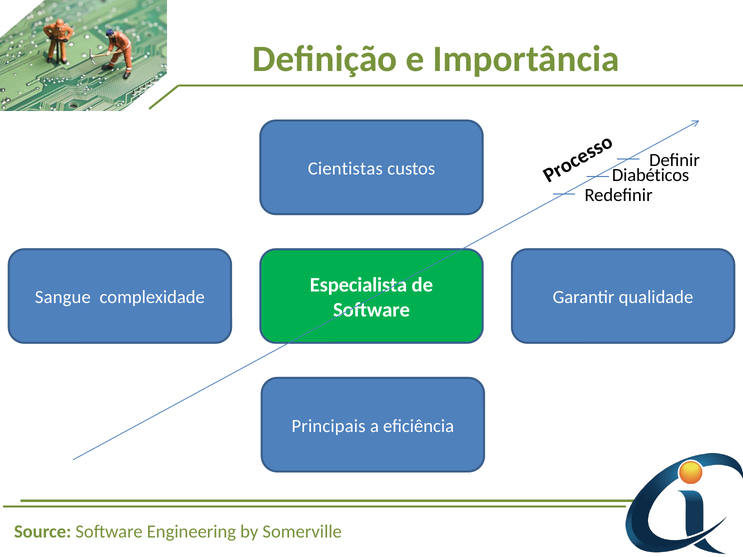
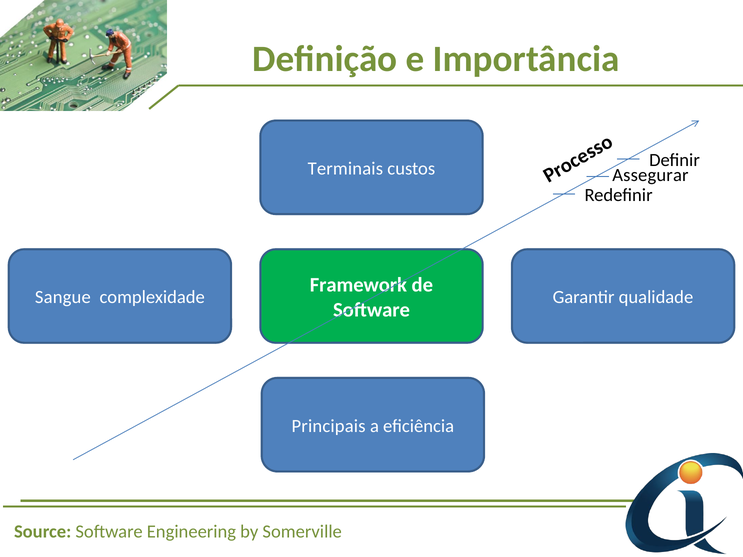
Cientistas: Cientistas -> Terminais (345, 169)
Diabéticos: Diabéticos -> Assegurar (650, 175)
Especialista: Especialista -> Framework (358, 285)
